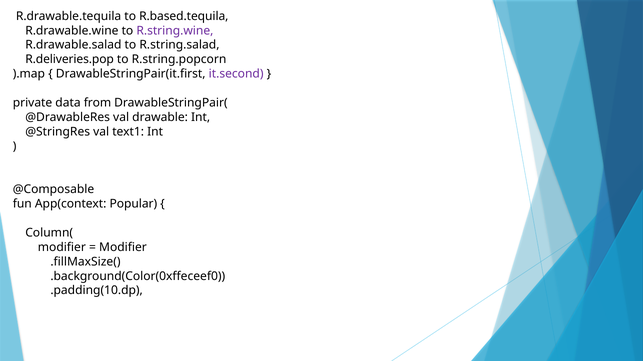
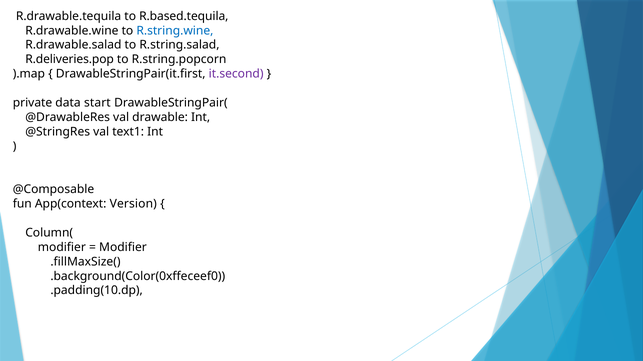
R.string.wine colour: purple -> blue (175, 31)
from: from -> start (97, 103)
Popular: Popular -> Version (133, 204)
